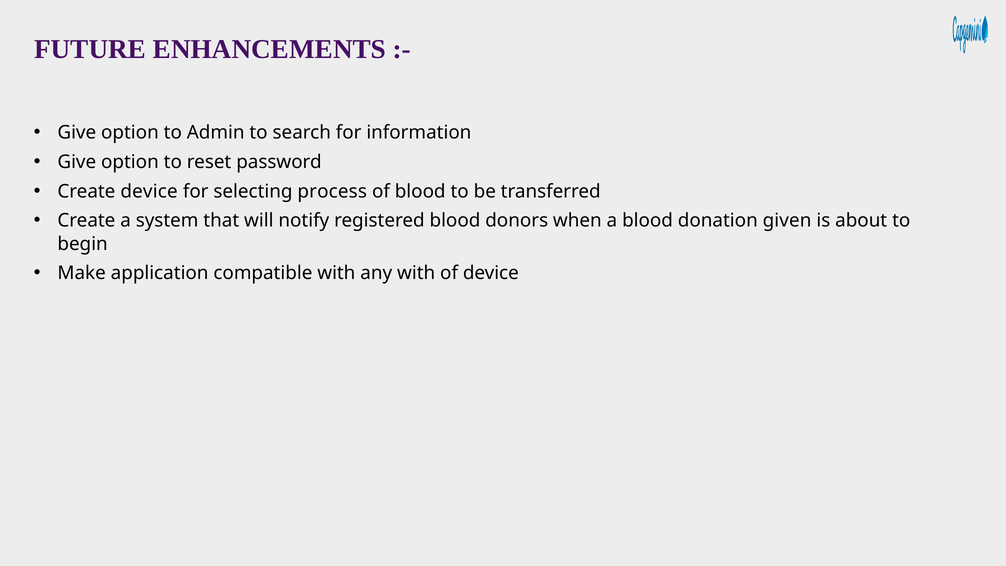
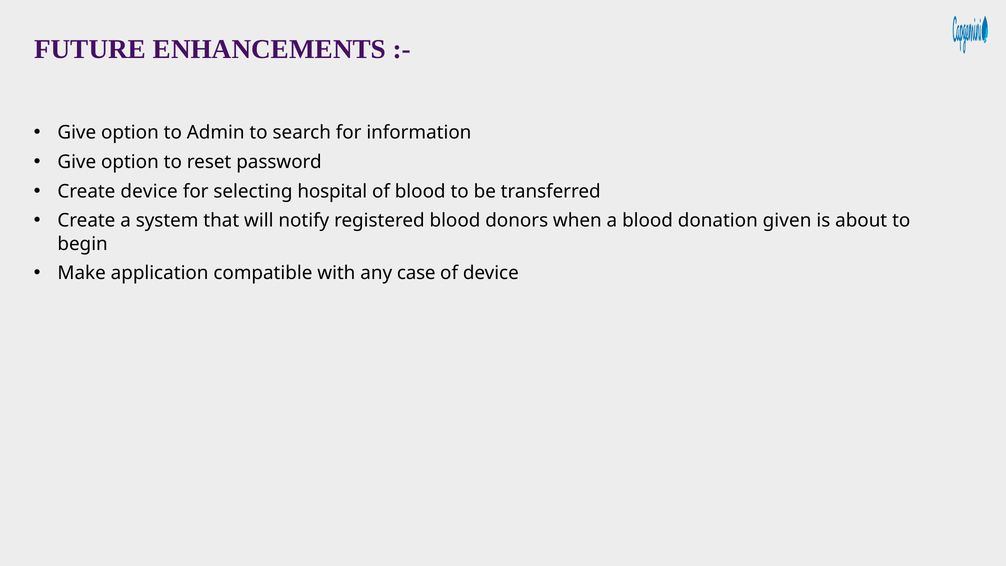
process: process -> hospital (332, 191)
any with: with -> case (416, 273)
